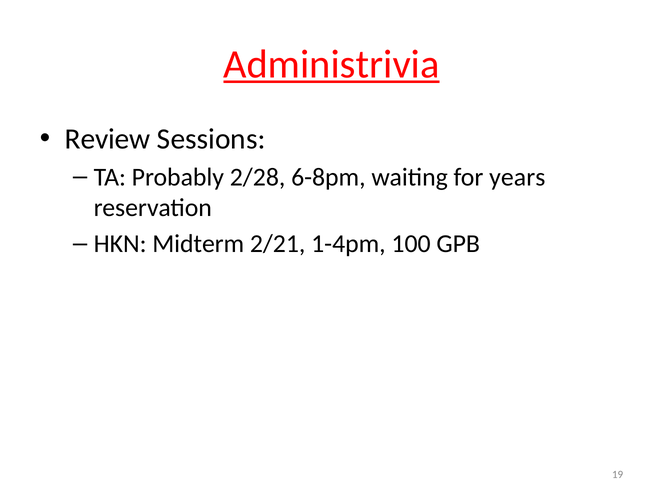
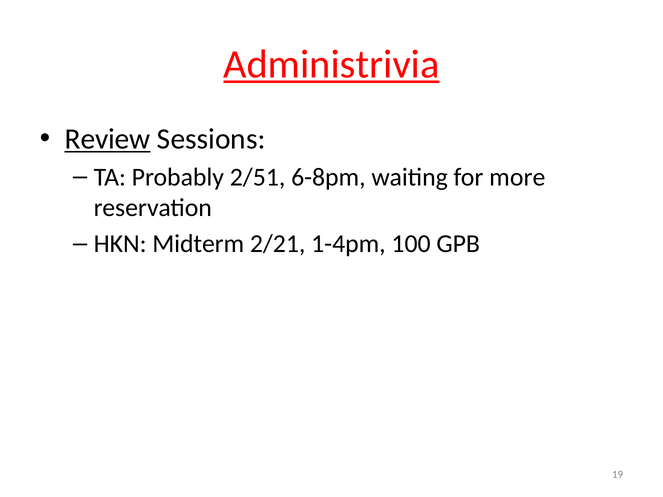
Review underline: none -> present (108, 139)
2/28: 2/28 -> 2/51 (258, 177)
years: years -> more (517, 177)
